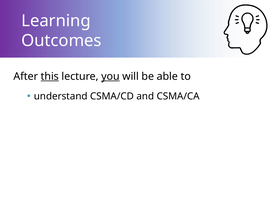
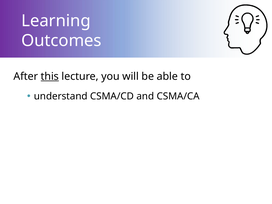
you underline: present -> none (110, 76)
